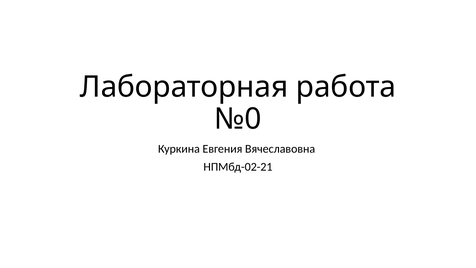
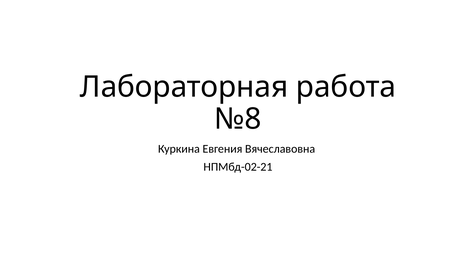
№0: №0 -> №8 (238, 119)
